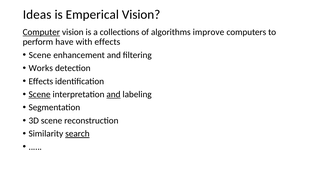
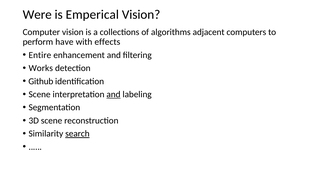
Ideas: Ideas -> Were (37, 15)
Computer underline: present -> none (41, 32)
improve: improve -> adjacent (209, 32)
Scene: Scene -> Entire (40, 55)
Effects: Effects -> Github (41, 82)
Scene underline: present -> none (40, 95)
